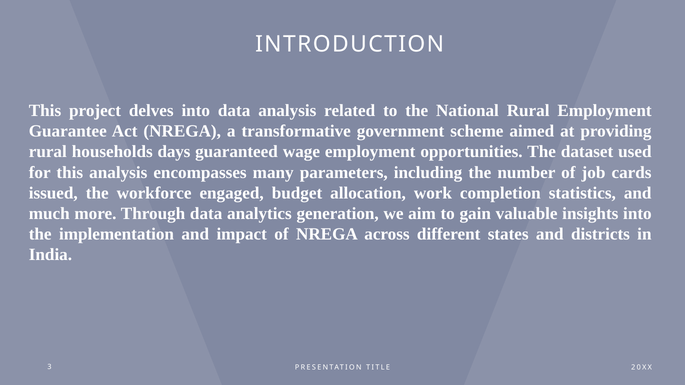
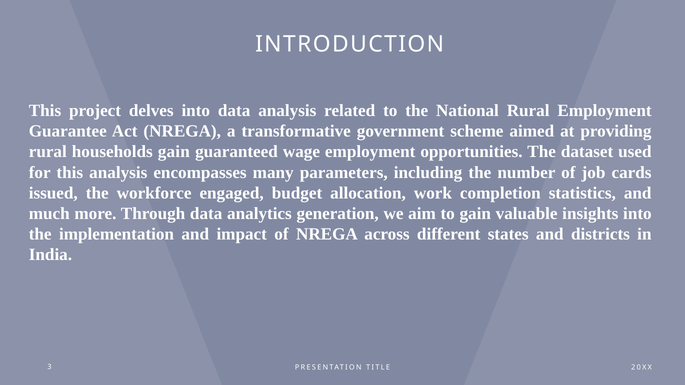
households days: days -> gain (174, 152)
